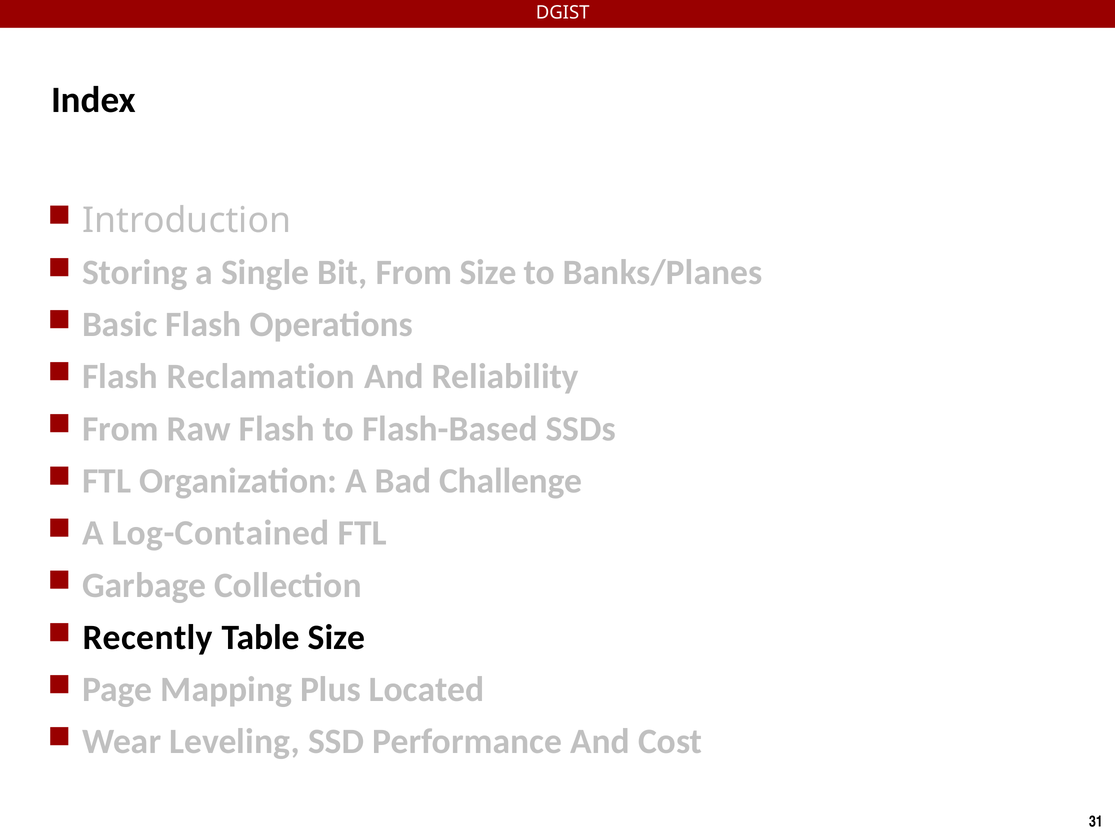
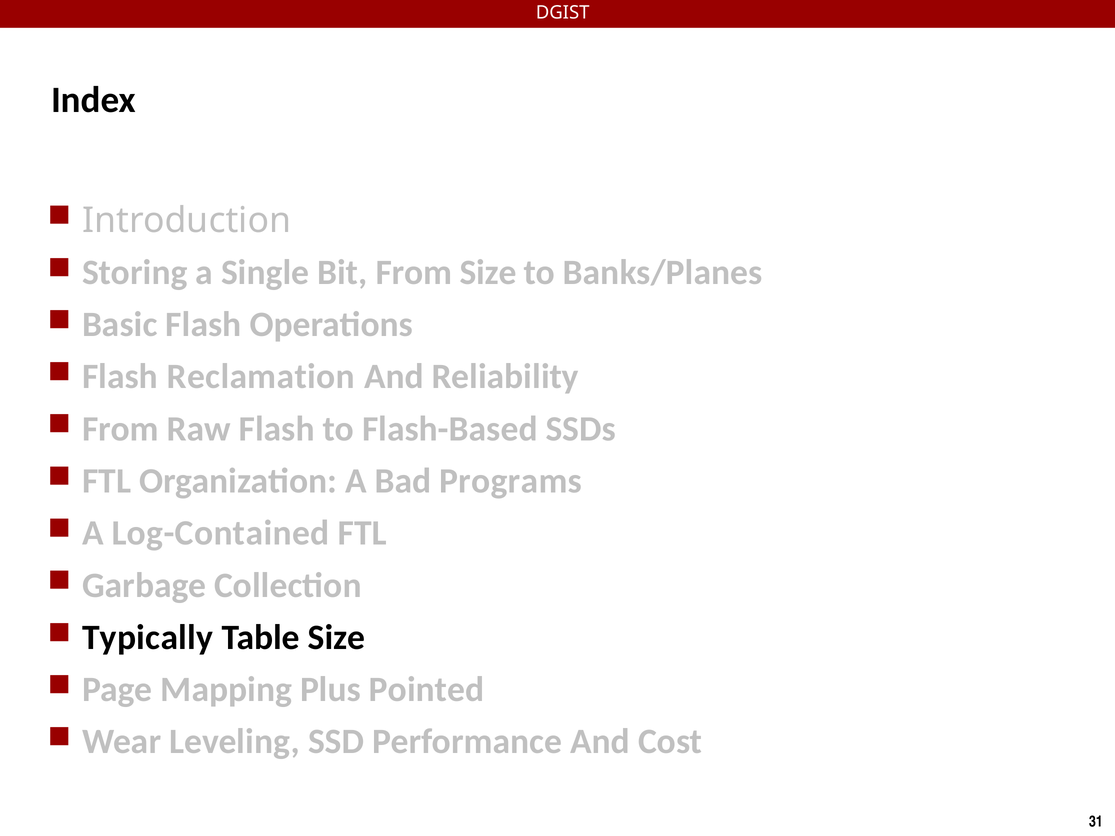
Challenge: Challenge -> Programs (511, 481)
Recently: Recently -> Typically (148, 638)
Located: Located -> Pointed (427, 690)
